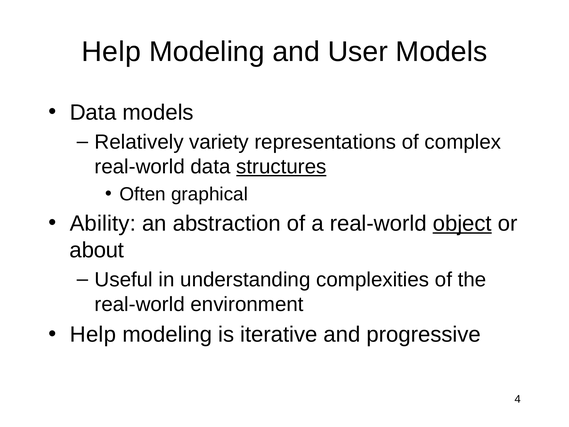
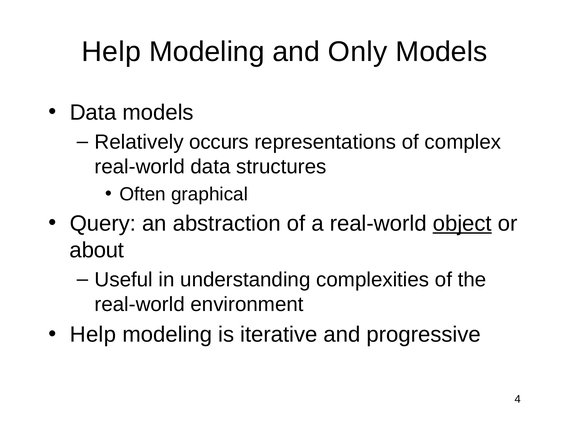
User: User -> Only (358, 52)
variety: variety -> occurs (219, 142)
structures underline: present -> none (281, 167)
Ability: Ability -> Query (103, 223)
